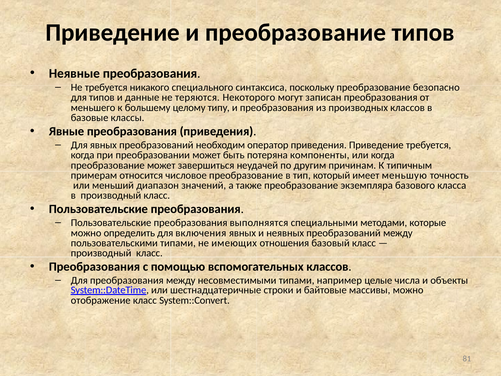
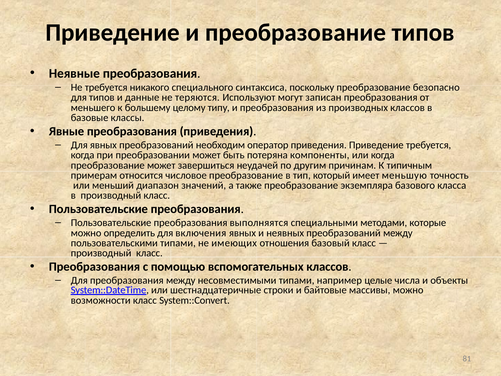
Некоторого: Некоторого -> Используют (249, 97)
отображение: отображение -> возможности (101, 300)
